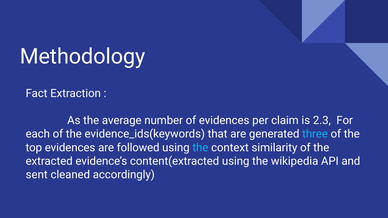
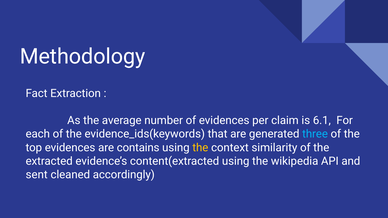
2.3: 2.3 -> 6.1 (322, 121)
followed: followed -> contains (138, 148)
the colour: light blue -> yellow (200, 148)
